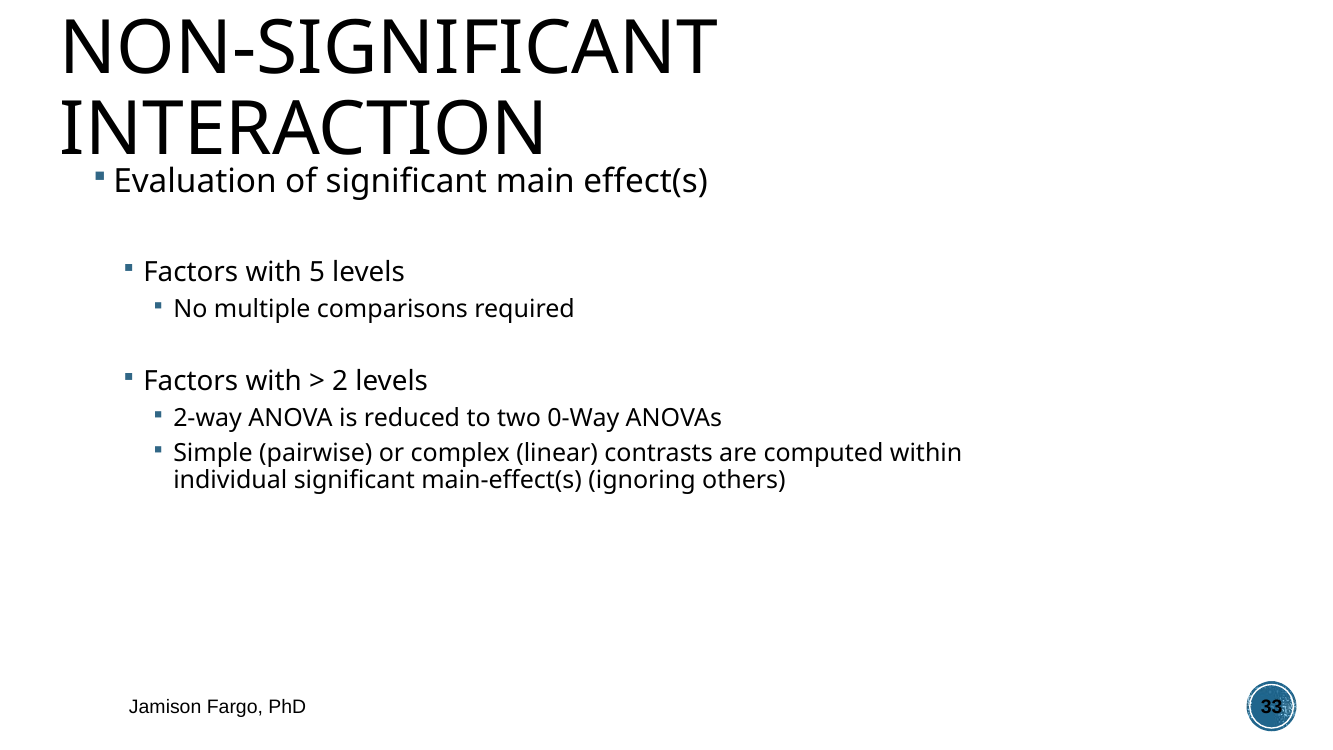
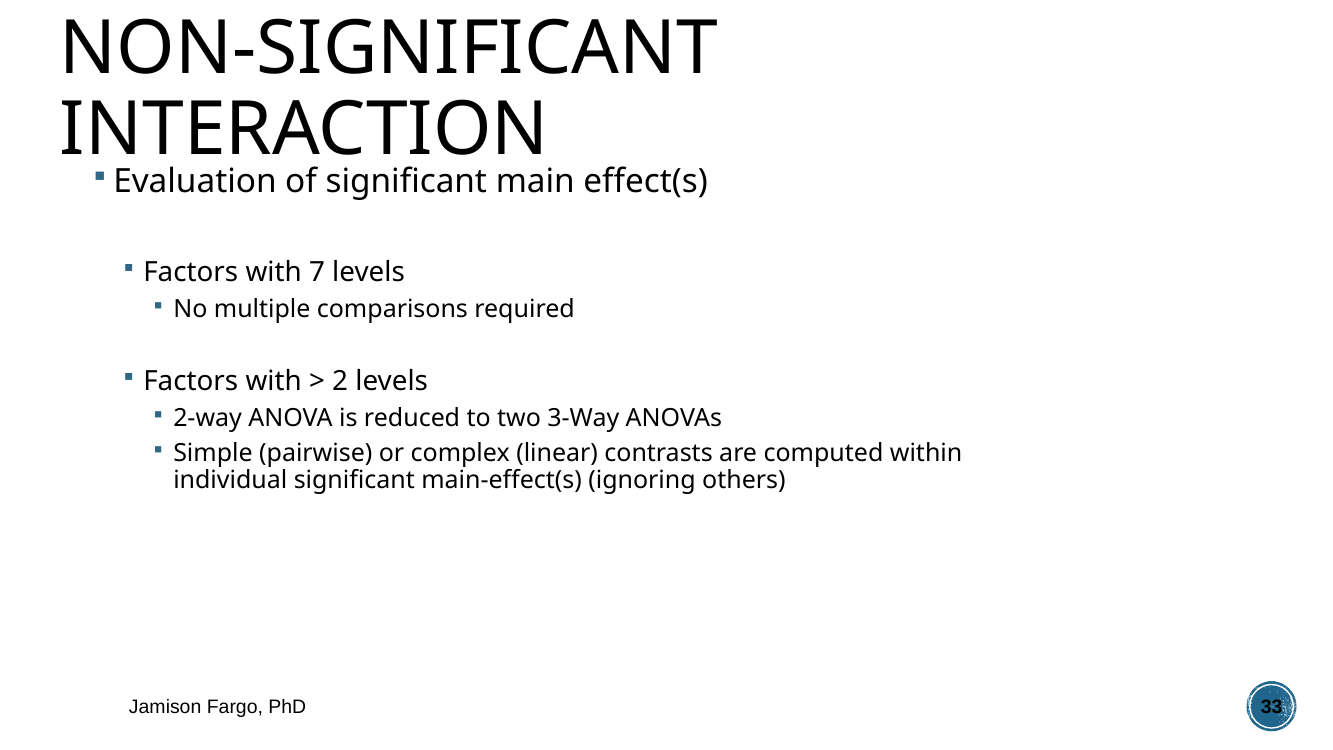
5: 5 -> 7 (317, 272)
0-Way: 0-Way -> 3-Way (583, 418)
